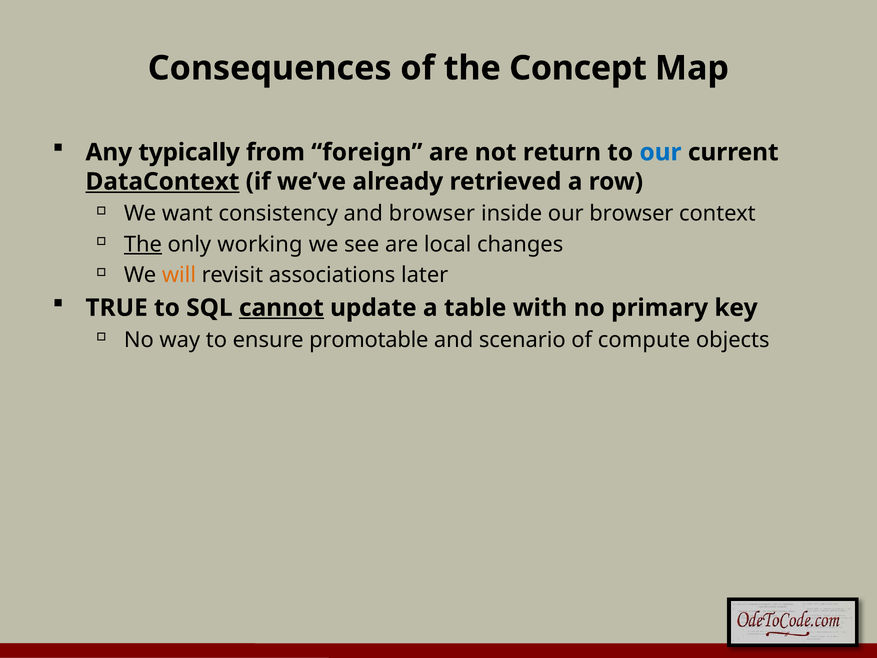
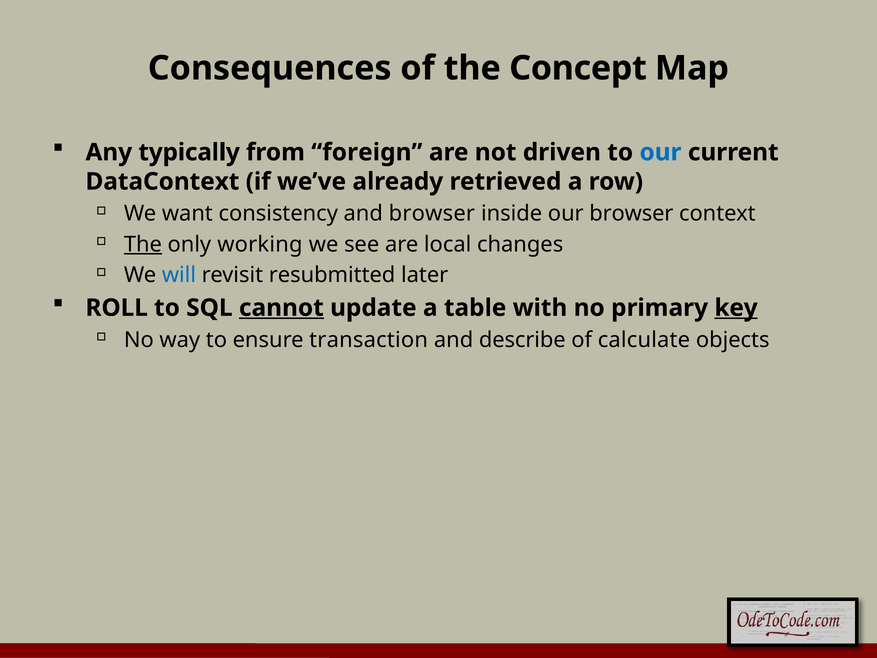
return: return -> driven (562, 152)
DataContext underline: present -> none (162, 182)
will colour: orange -> blue (179, 275)
associations: associations -> resubmitted (332, 275)
TRUE: TRUE -> ROLL (117, 308)
key underline: none -> present (736, 308)
promotable: promotable -> transaction (369, 340)
scenario: scenario -> describe (522, 340)
compute: compute -> calculate (644, 340)
